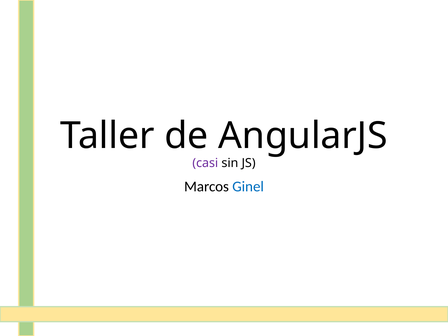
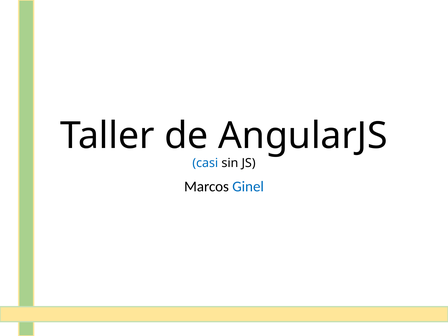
casi colour: purple -> blue (205, 163)
